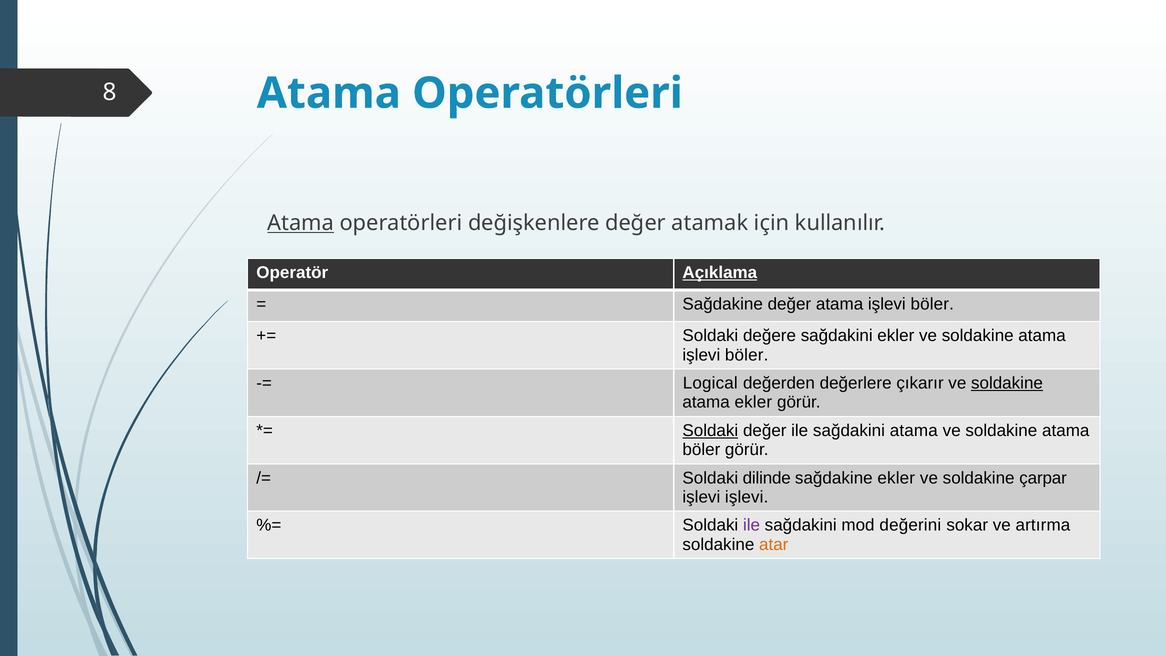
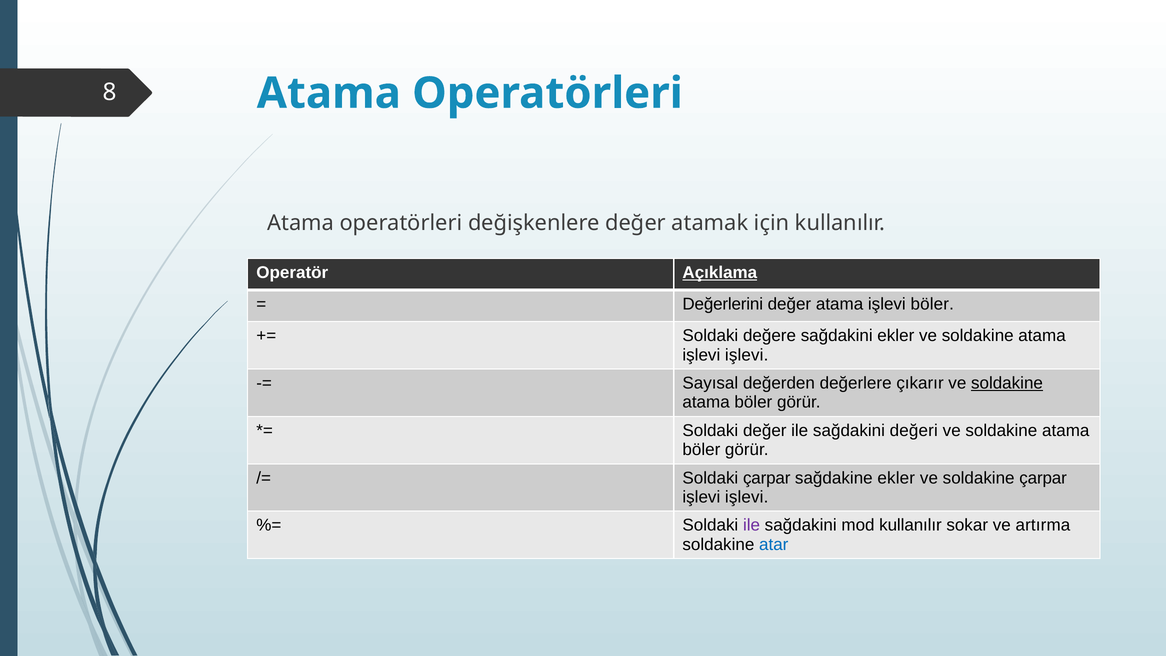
Atama underline: present -> none (301, 223)
Sağdakine: Sağdakine -> Değerlerini (723, 304)
böler: böler -> işlevi (747, 355)
Logical: Logical -> Sayısal (710, 383)
ekler: ekler -> böler (753, 402)
Soldaki underline: present -> none (710, 431)
sağdakini atama: atama -> değeri (914, 431)
Soldaki dilinde: dilinde -> çarpar (767, 478)
mod değerini: değerini -> kullanılır (910, 525)
atar colour: orange -> blue (774, 544)
